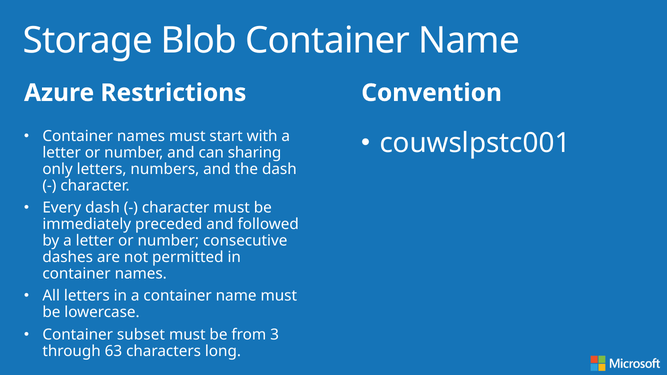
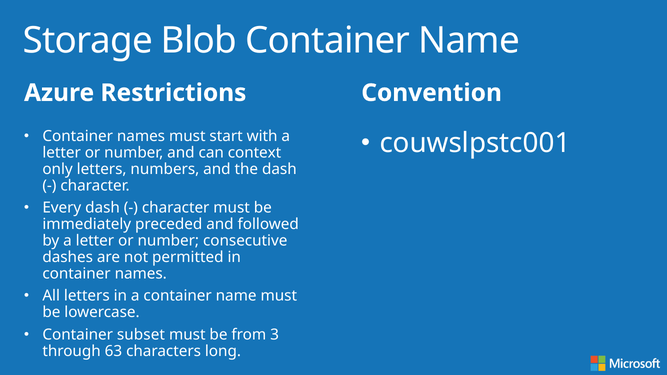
sharing: sharing -> context (255, 153)
